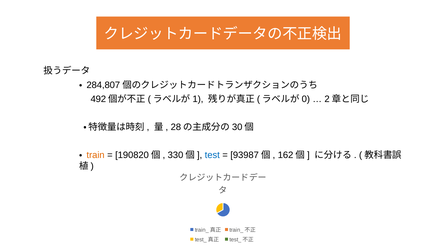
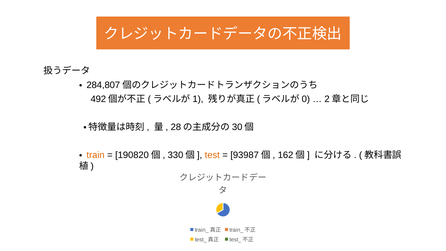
test colour: blue -> orange (212, 155)
